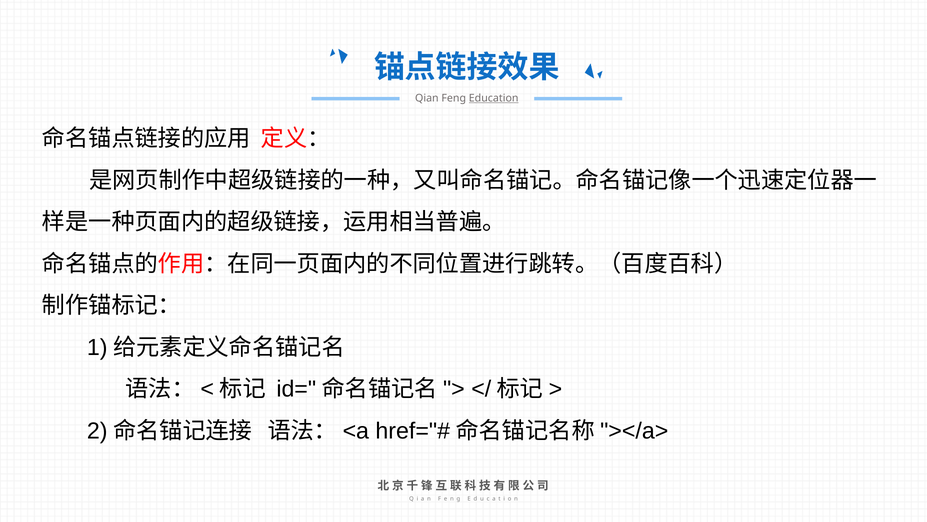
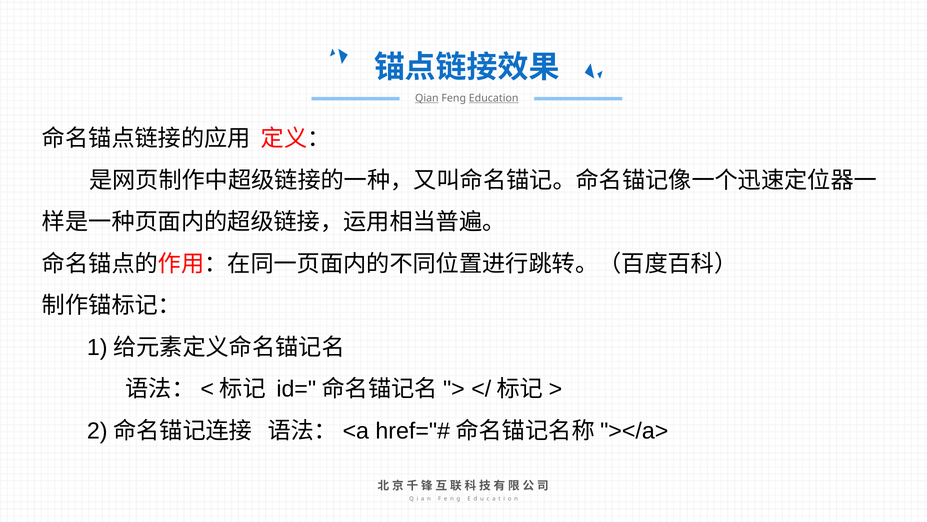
Qian underline: none -> present (427, 98)
